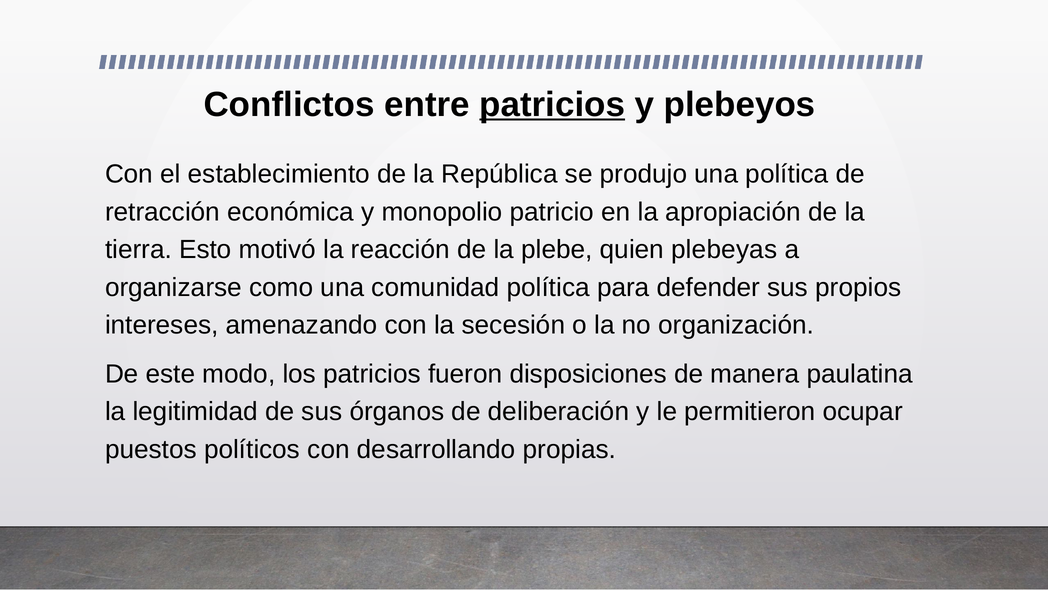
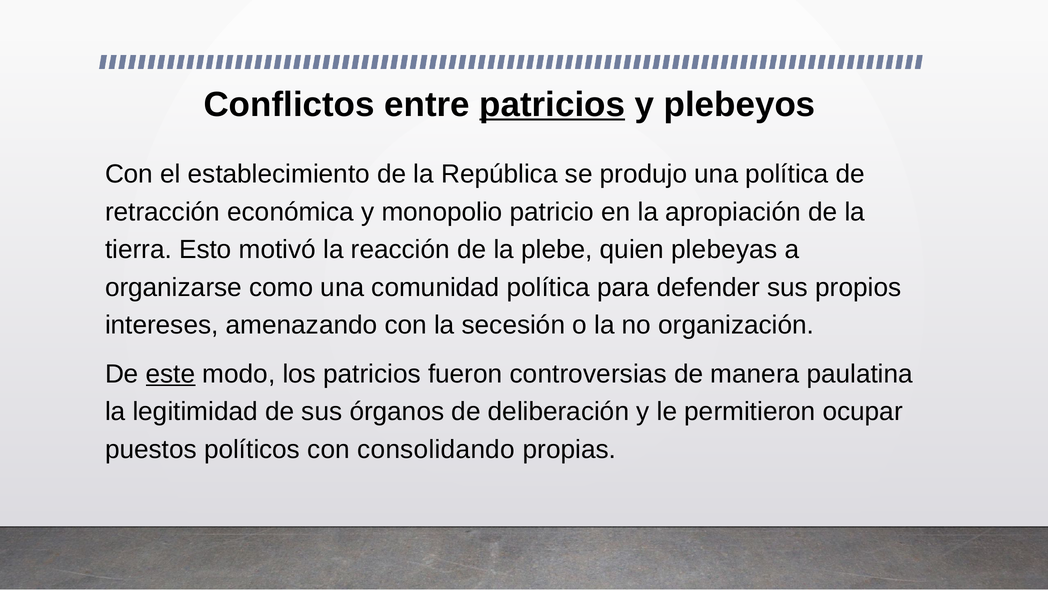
este underline: none -> present (171, 374)
disposiciones: disposiciones -> controversias (588, 374)
desarrollando: desarrollando -> consolidando (436, 449)
